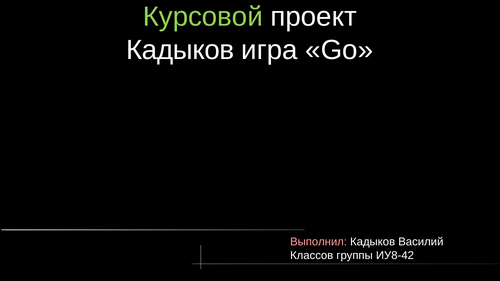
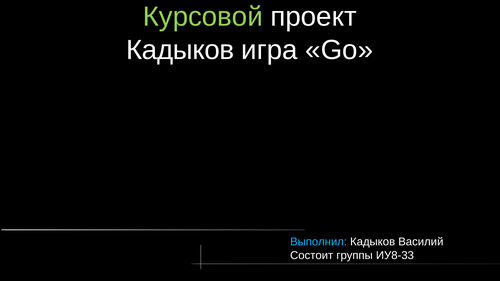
Выполнил colour: pink -> light blue (319, 242)
Классов: Классов -> Состоит (312, 256)
ИУ8-42: ИУ8-42 -> ИУ8-33 (395, 256)
